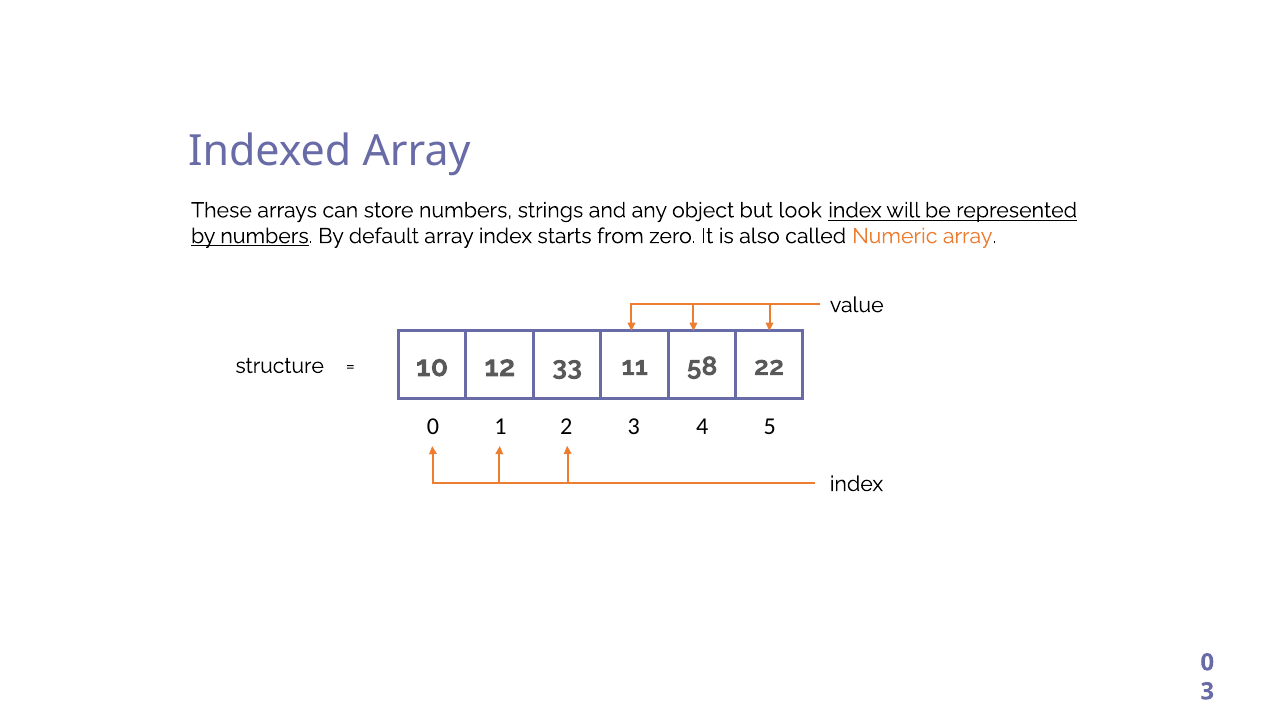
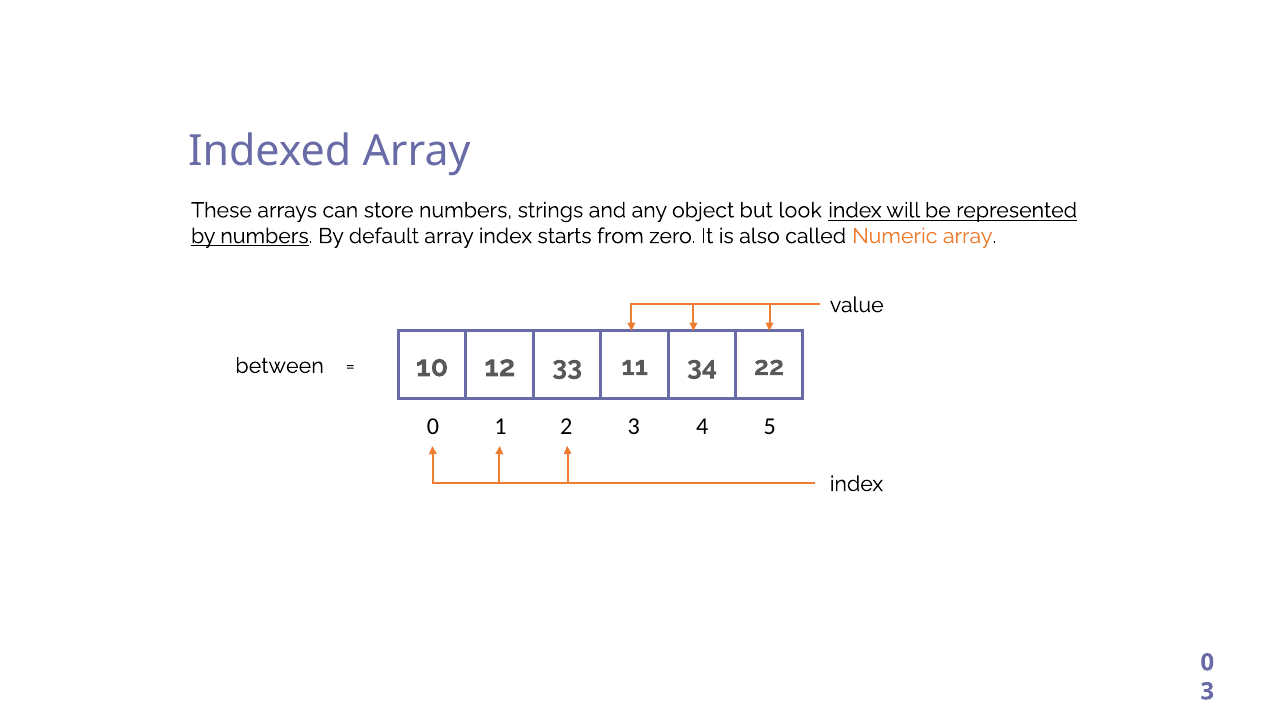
58: 58 -> 34 (702, 366)
structure: structure -> between (280, 366)
